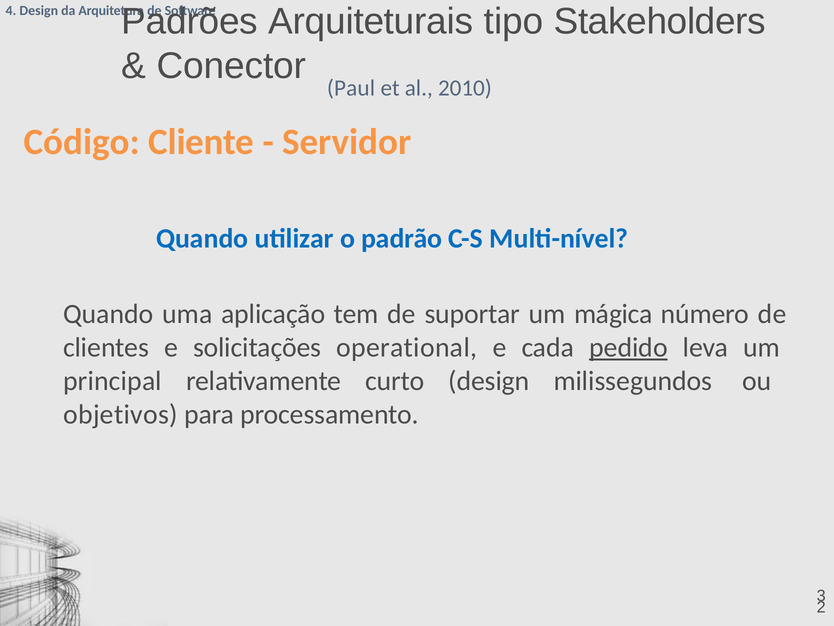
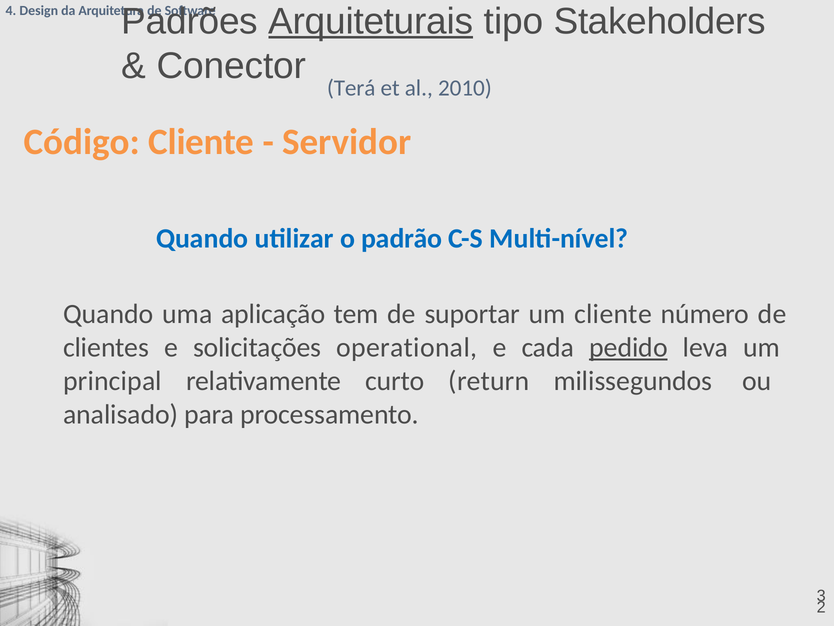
Arquiteturais underline: none -> present (371, 21)
Paul: Paul -> Terá (351, 88)
um mágica: mágica -> cliente (613, 314)
curto design: design -> return (489, 381)
objetivos: objetivos -> analisado (121, 414)
